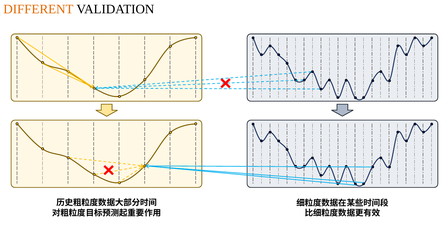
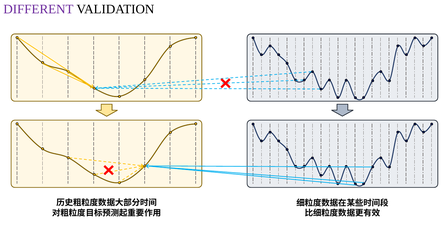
DIFFERENT colour: orange -> purple (38, 9)
